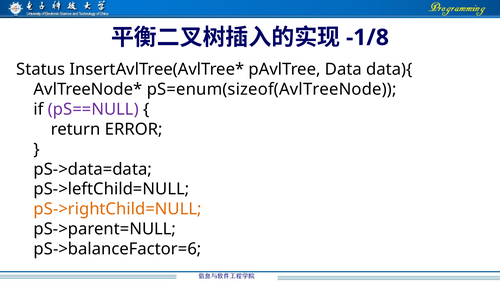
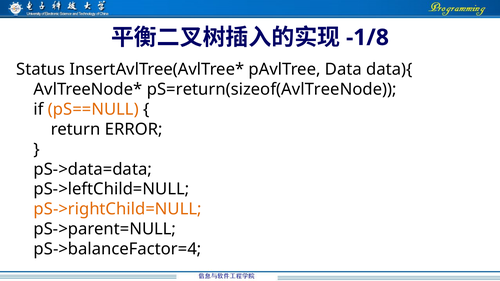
pS=enum(sizeof(AvlTreeNode: pS=enum(sizeof(AvlTreeNode -> pS=return(sizeof(AvlTreeNode (272, 89)
pS==NULL colour: purple -> orange (93, 109)
pS->balanceFactor=6: pS->balanceFactor=6 -> pS->balanceFactor=4 (118, 249)
